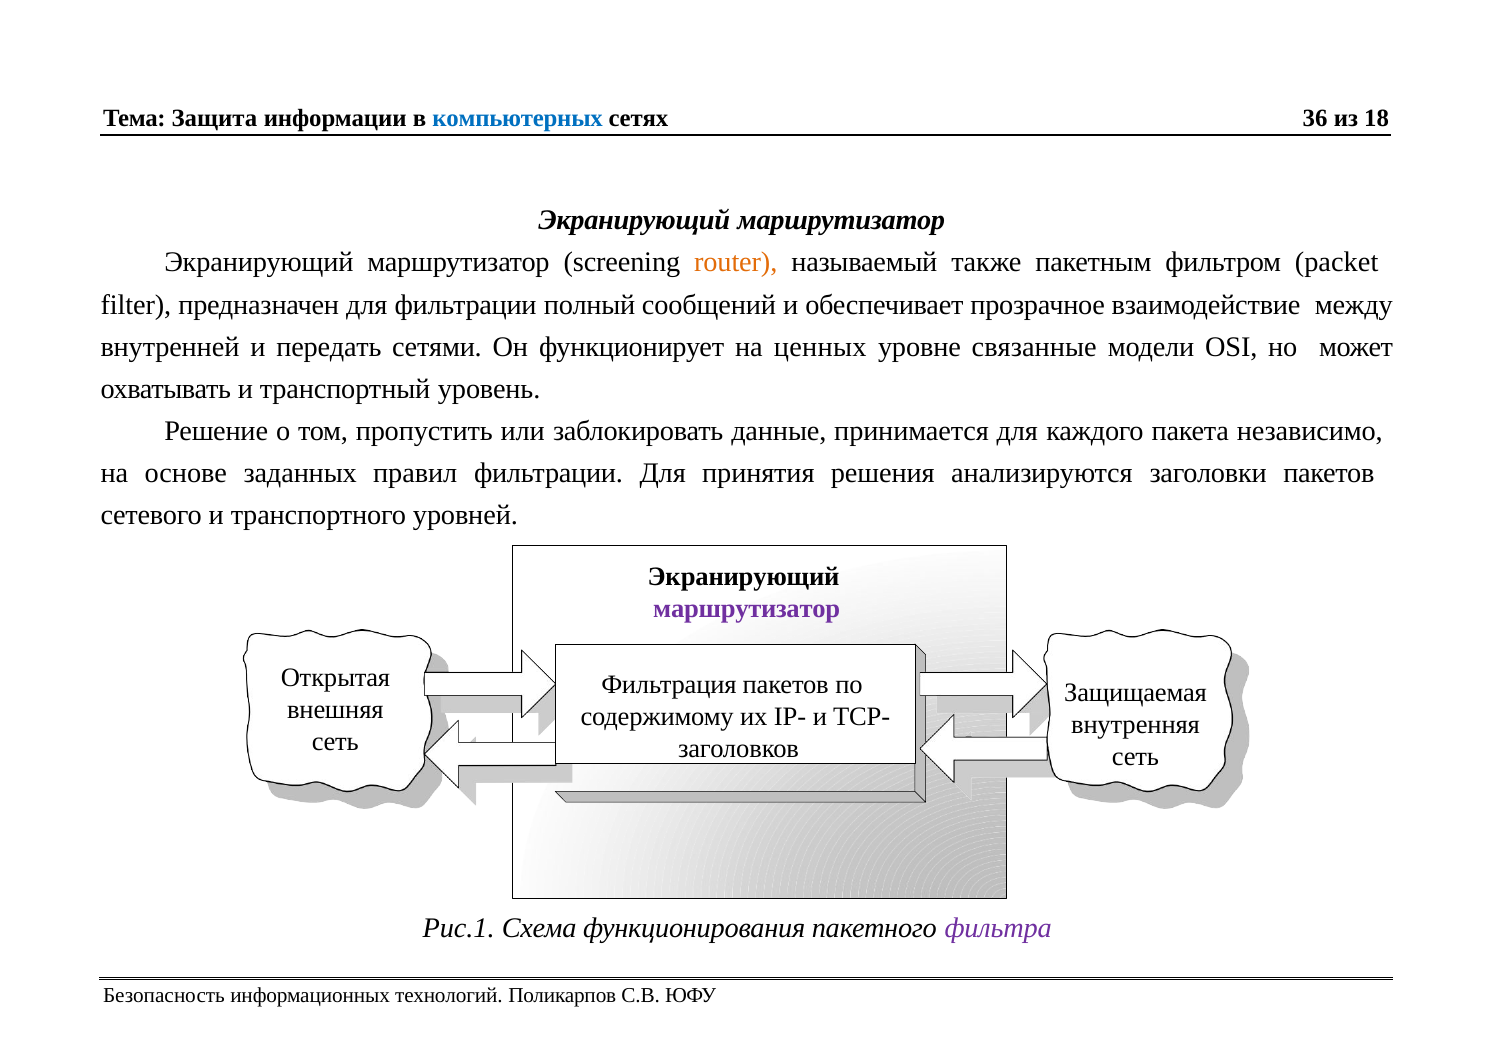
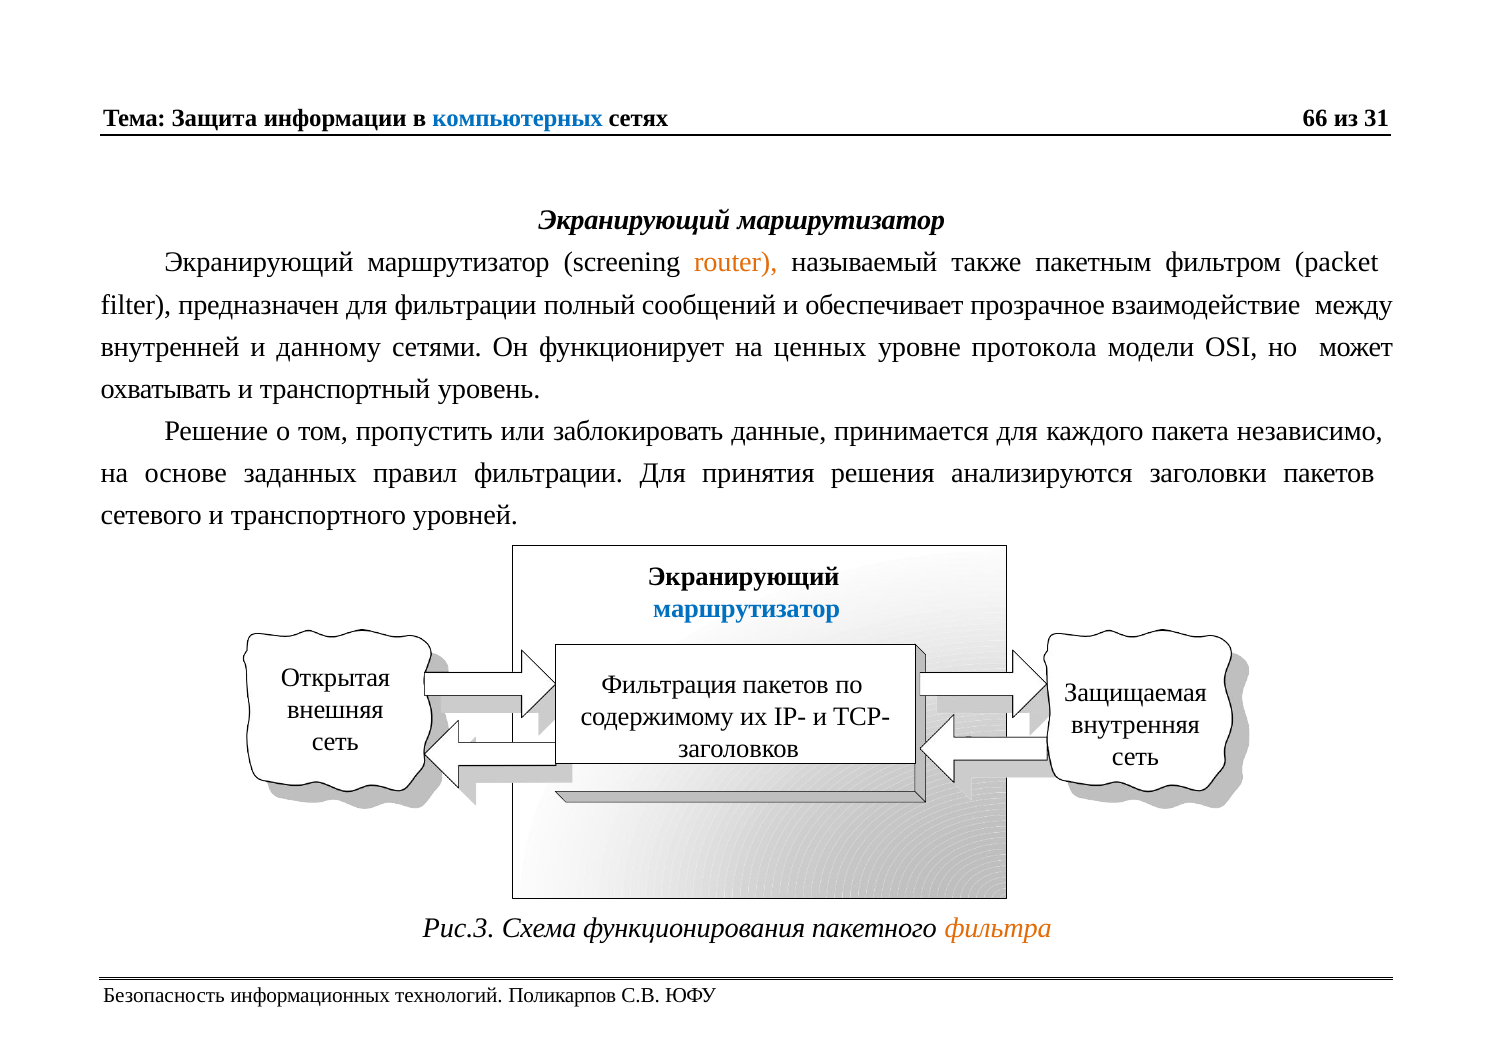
36: 36 -> 66 (1315, 118)
18: 18 -> 31 (1377, 118)
передать: передать -> данному (329, 347)
связанные: связанные -> протокола (1034, 347)
маршрутизатор colour: purple -> blue (747, 609)
Рис.1: Рис.1 -> Рис.3 (459, 929)
фильтра colour: purple -> orange (998, 929)
